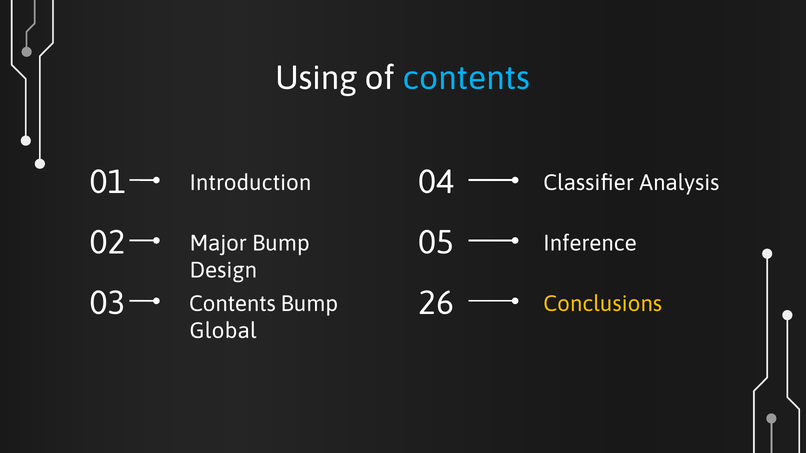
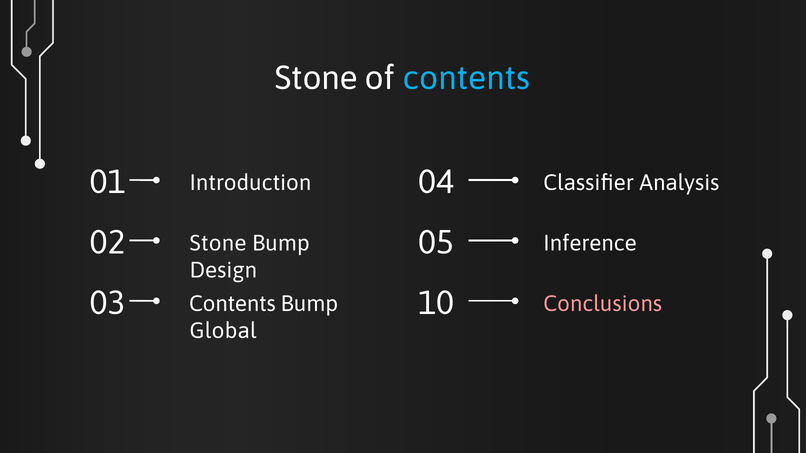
Using: Using -> Stone (316, 78)
Major: Major -> Stone (218, 244)
26: 26 -> 10 (436, 303)
Conclusions colour: yellow -> pink (603, 304)
